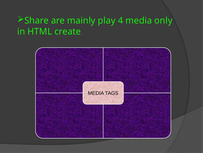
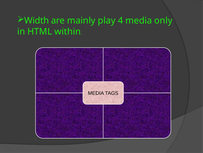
Share: Share -> Width (37, 21)
create: create -> within (68, 31)
